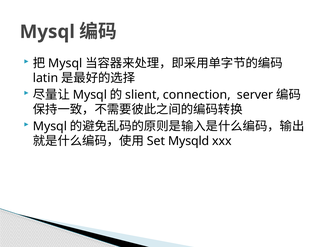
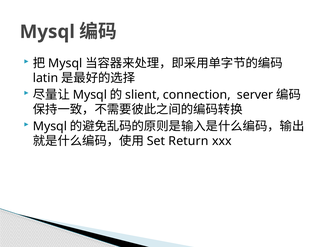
Mysqld: Mysqld -> Return (189, 141)
